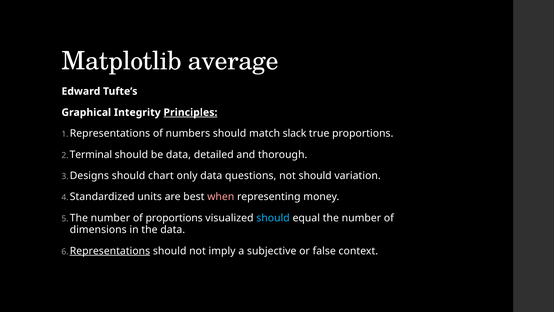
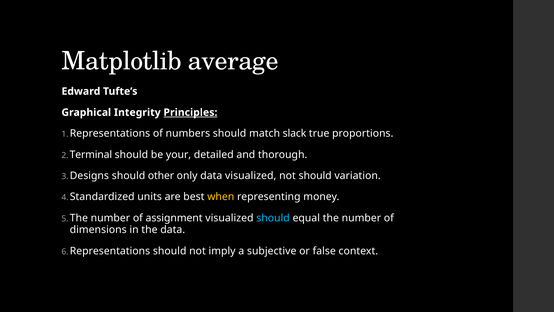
be data: data -> your (179, 154)
chart: chart -> other (161, 176)
data questions: questions -> visualized (251, 176)
when colour: pink -> yellow (221, 197)
of proportions: proportions -> assignment (174, 218)
Representations underline: present -> none (110, 251)
